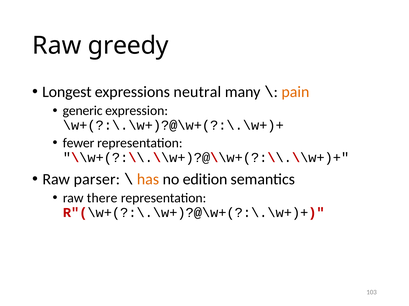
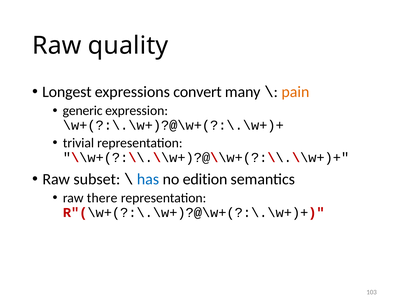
greedy: greedy -> quality (128, 46)
neutral: neutral -> convert (197, 92)
fewer: fewer -> trivial (78, 143)
parser: parser -> subset (97, 180)
has colour: orange -> blue (148, 180)
